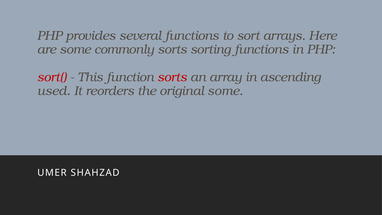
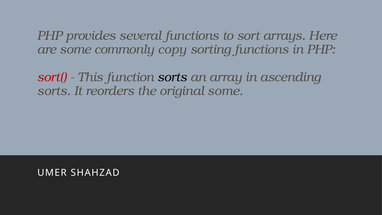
commonly sorts: sorts -> copy (172, 49)
sorts colour: red -> black (172, 77)
used: used -> sorts (54, 91)
